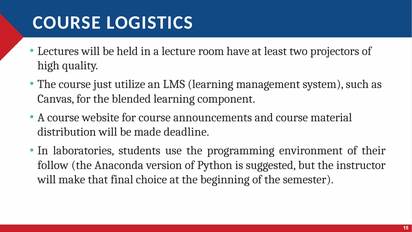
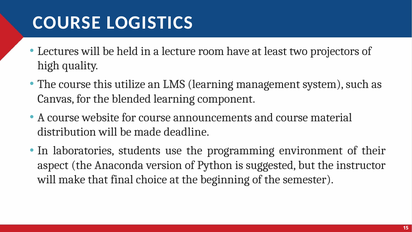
just: just -> this (103, 84)
follow: follow -> aspect (53, 165)
